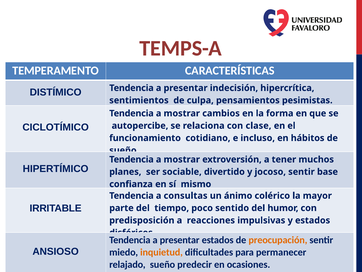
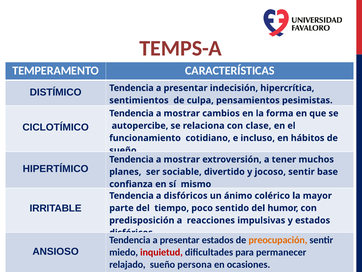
a consultas: consultas -> disfóricos (186, 195)
inquietud colour: orange -> red (161, 252)
predecir: predecir -> persona (195, 264)
